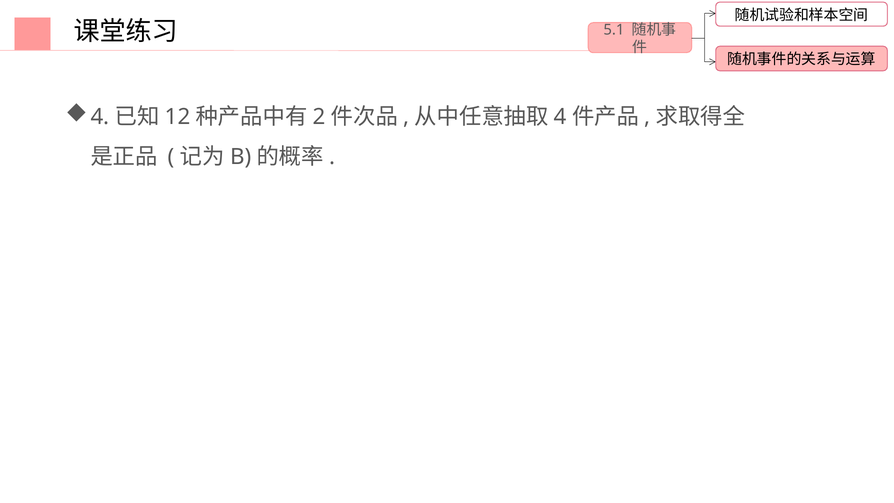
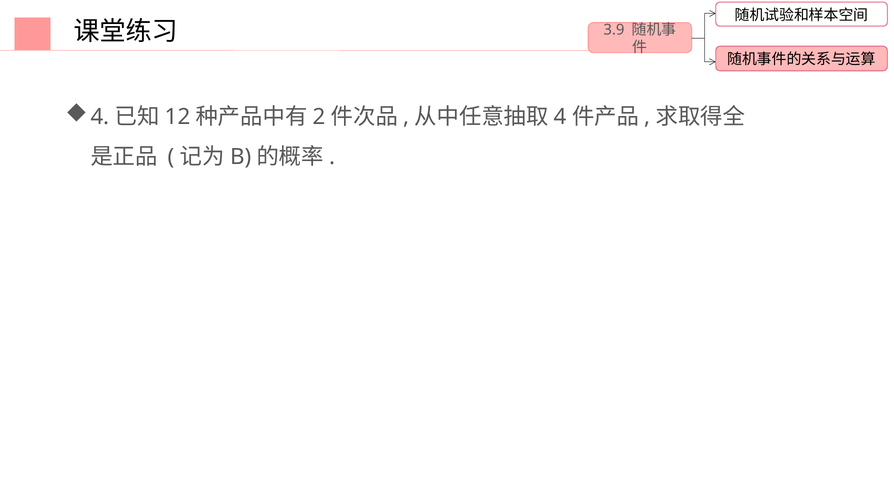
5.1: 5.1 -> 3.9 (614, 30)
